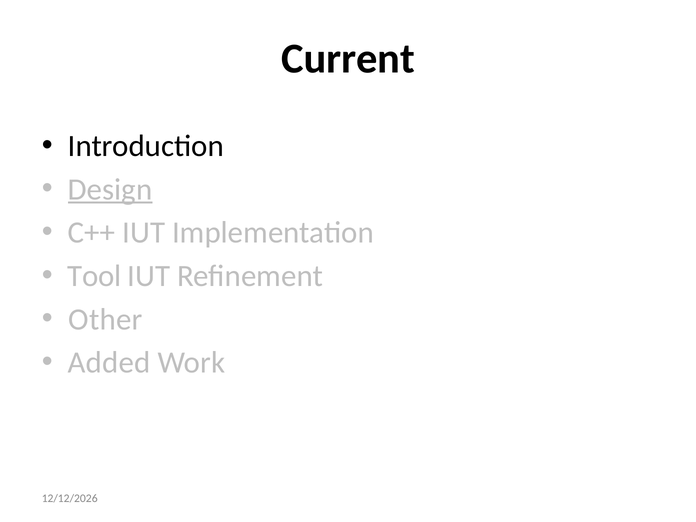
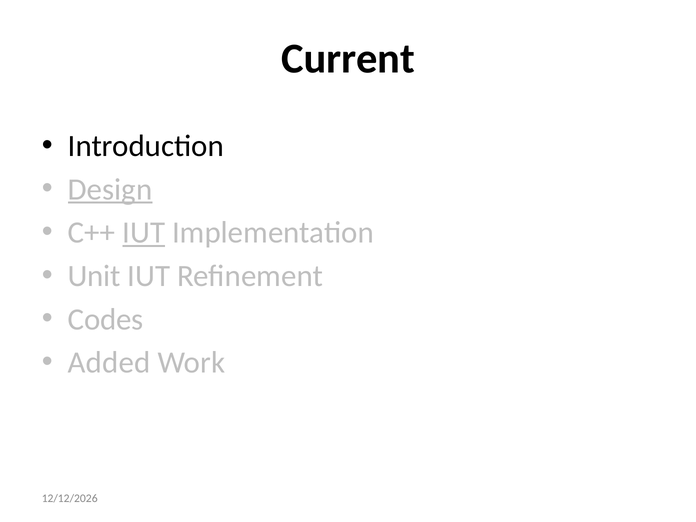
IUT underline: none -> present (144, 233)
Tool: Tool -> Unit (94, 276)
Other: Other -> Codes (106, 319)
